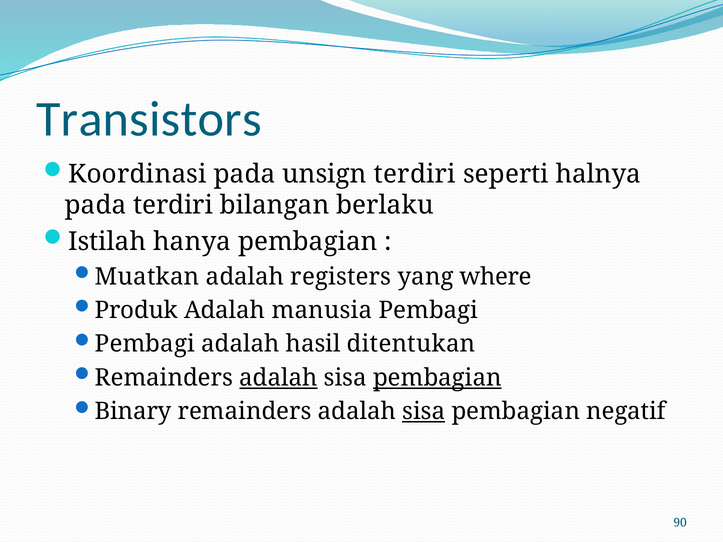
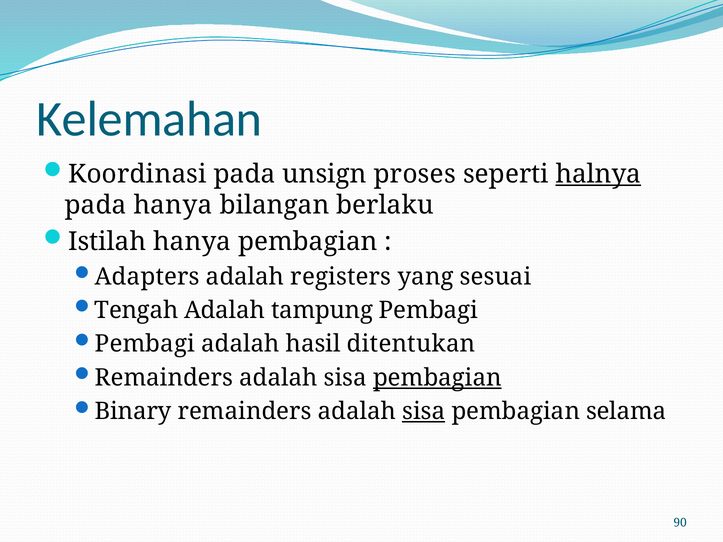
Transistors: Transistors -> Kelemahan (149, 119)
unsign terdiri: terdiri -> proses (415, 174)
halnya underline: none -> present (598, 174)
pada terdiri: terdiri -> hanya (173, 205)
Muatkan: Muatkan -> Adapters (147, 277)
where: where -> sesuai (496, 277)
Produk: Produk -> Tengah (136, 310)
manusia: manusia -> tampung (322, 310)
adalah underline: present -> none (278, 378)
negatif: negatif -> selama (626, 412)
